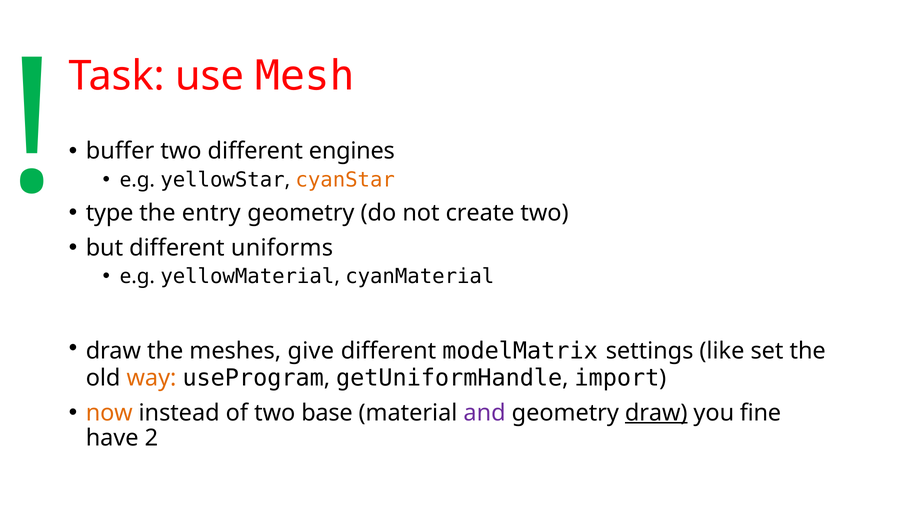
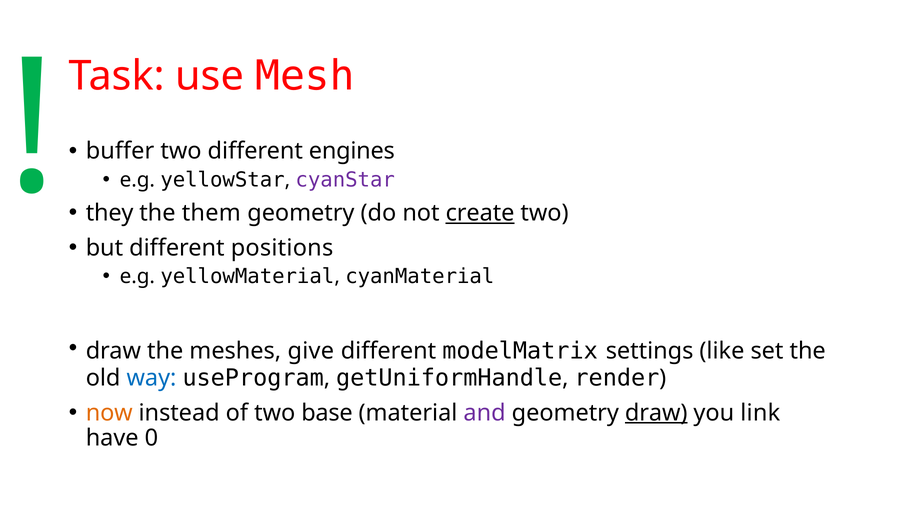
cyanStar colour: orange -> purple (345, 180)
type: type -> they (110, 213)
entry: entry -> them (211, 213)
create underline: none -> present (480, 213)
uniforms: uniforms -> positions (282, 248)
way colour: orange -> blue (151, 378)
import: import -> render (617, 378)
fine: fine -> link (760, 413)
2: 2 -> 0 (151, 438)
